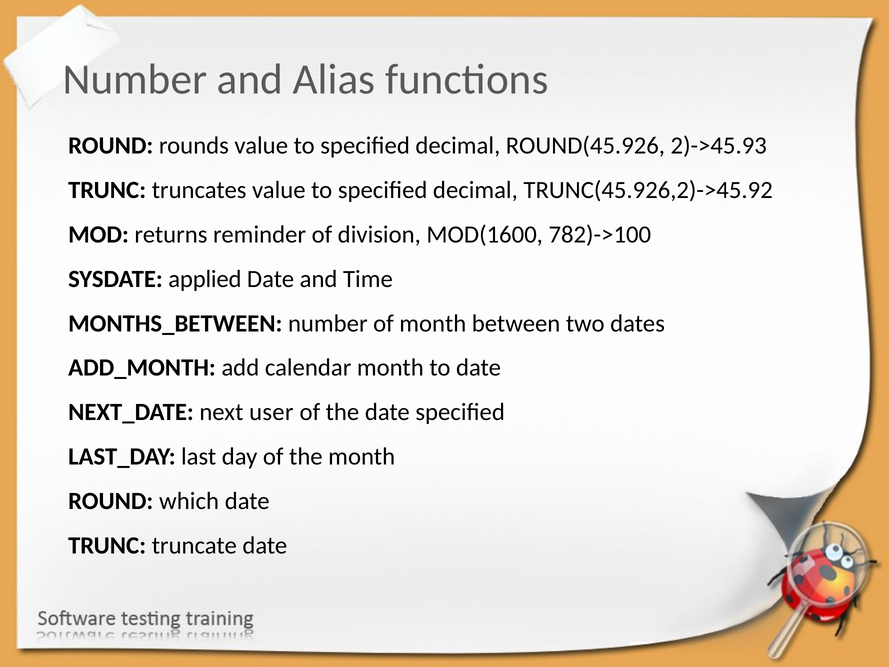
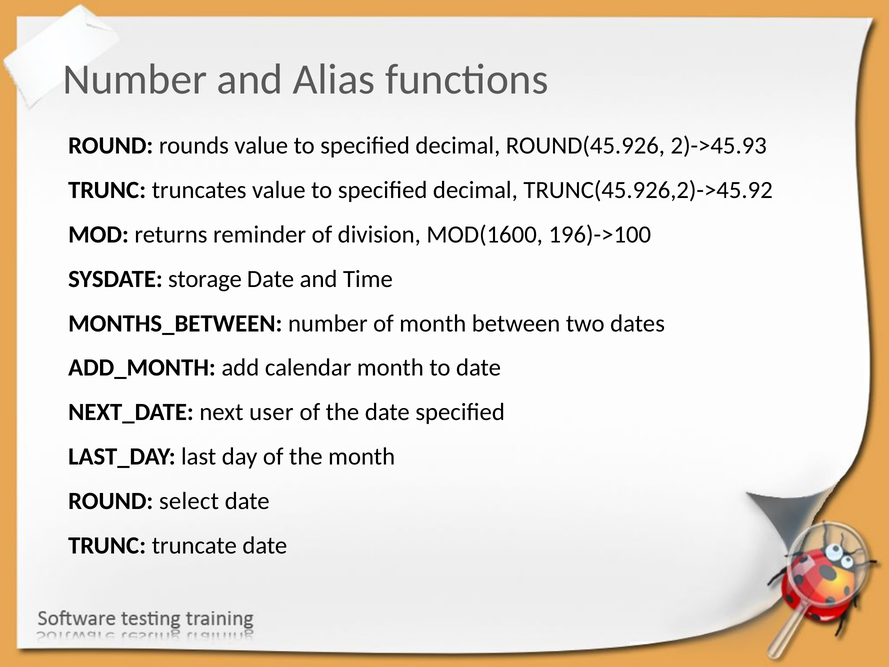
782)->100: 782)->100 -> 196)->100 (600, 234)
applied: applied -> storage (205, 279)
which: which -> select (189, 501)
